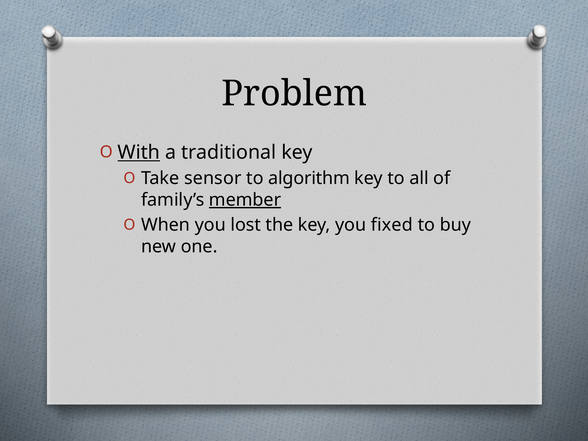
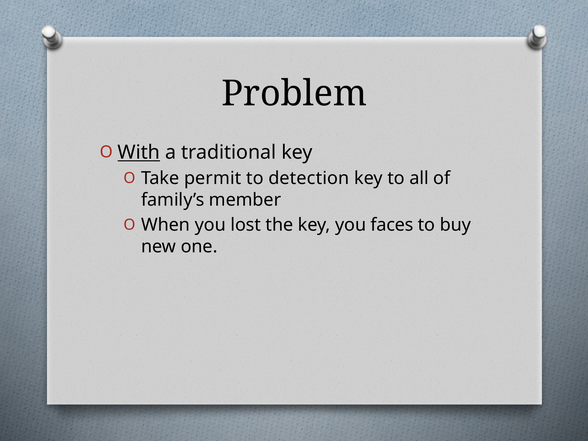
sensor: sensor -> permit (213, 178)
algorithm: algorithm -> detection (309, 178)
member underline: present -> none (245, 200)
fixed: fixed -> faces (392, 225)
